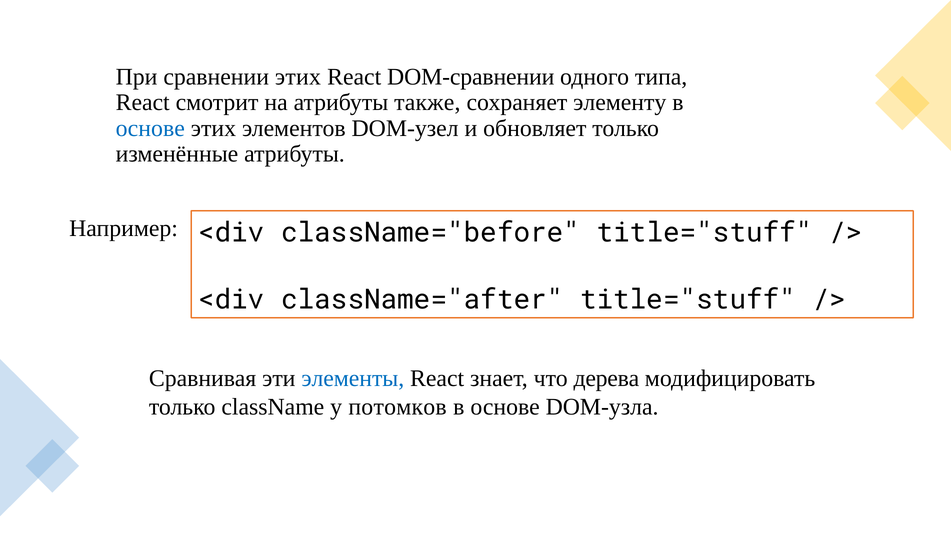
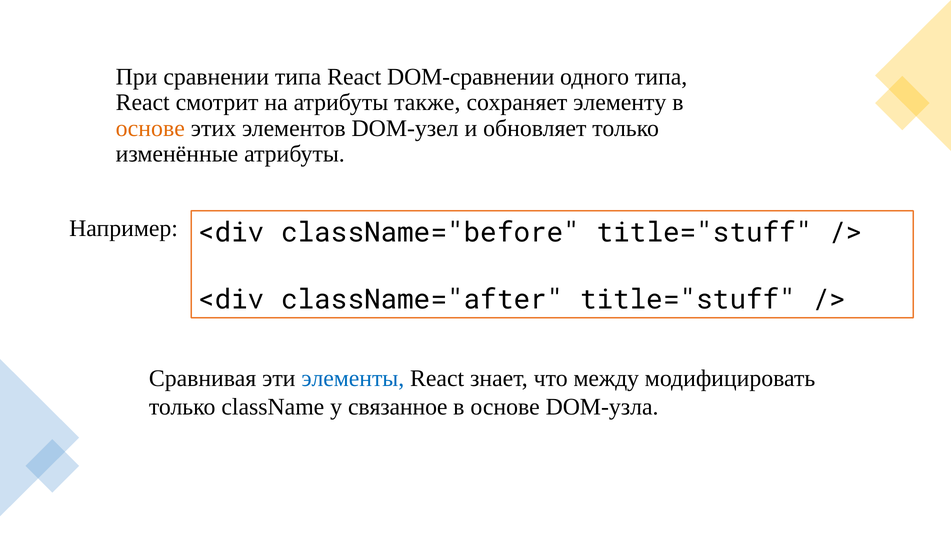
сравнении этих: этих -> типа (298, 77)
основе colour: blue -> orange (150, 128)
дерева: дерева -> между (606, 378)
потомков: потомков -> связанное (398, 407)
